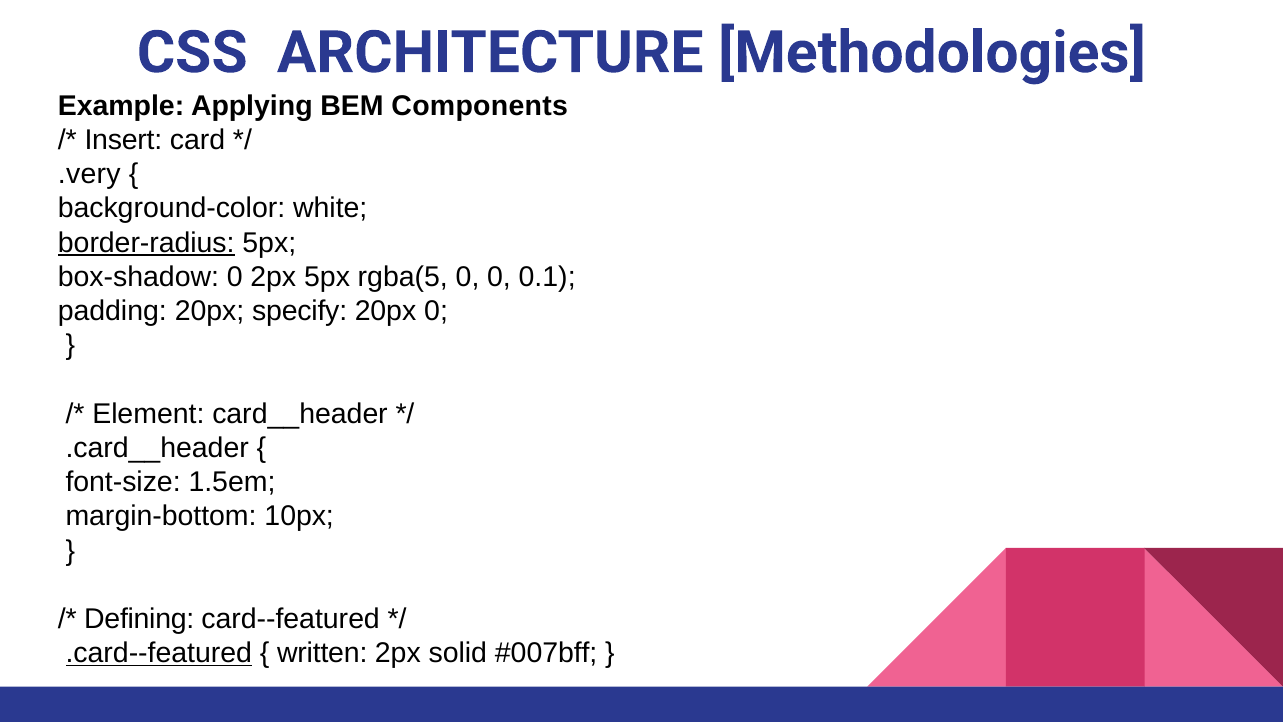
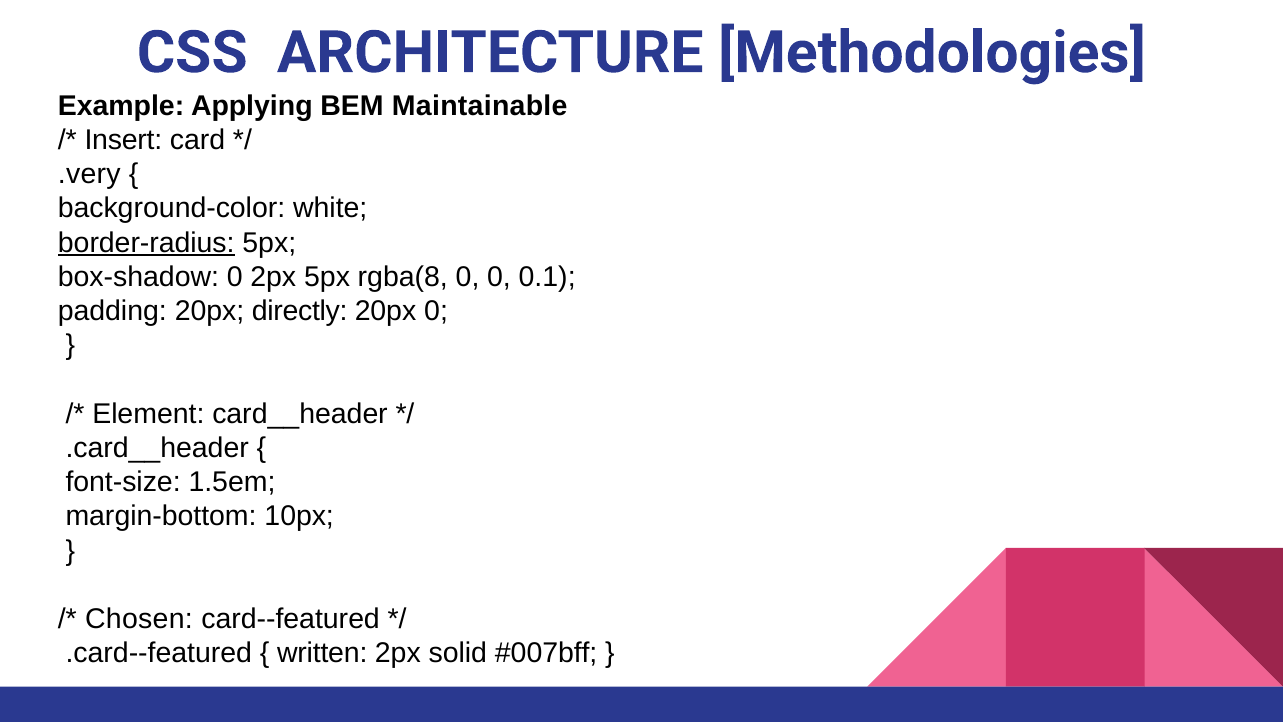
Components: Components -> Maintainable (480, 106)
rgba(5: rgba(5 -> rgba(8 (403, 277)
specify: specify -> directly (300, 311)
Defining: Defining -> Chosen (139, 619)
.card--featured underline: present -> none (159, 653)
